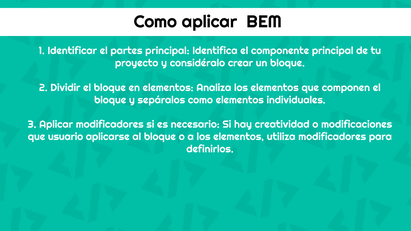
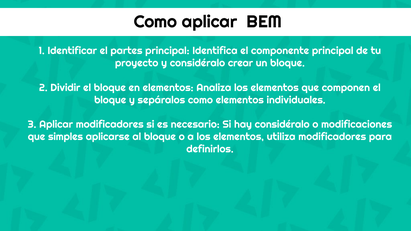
hay creatividad: creatividad -> considéralo (282, 125)
usuario: usuario -> simples (66, 137)
